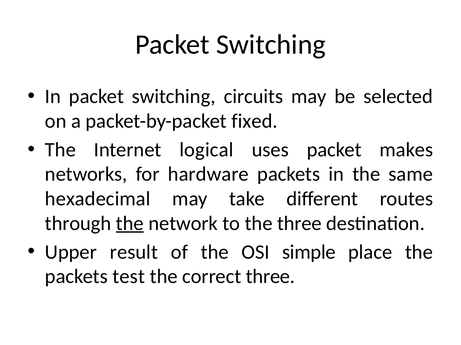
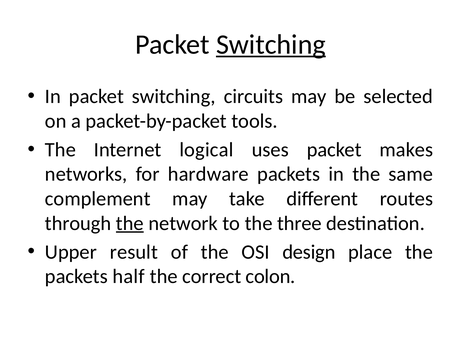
Switching underline: none -> present (271, 45)
fixed: fixed -> tools (255, 121)
hexadecimal: hexadecimal -> complement (98, 199)
simple: simple -> design (309, 252)
test: test -> half (129, 277)
correct three: three -> colon (271, 277)
